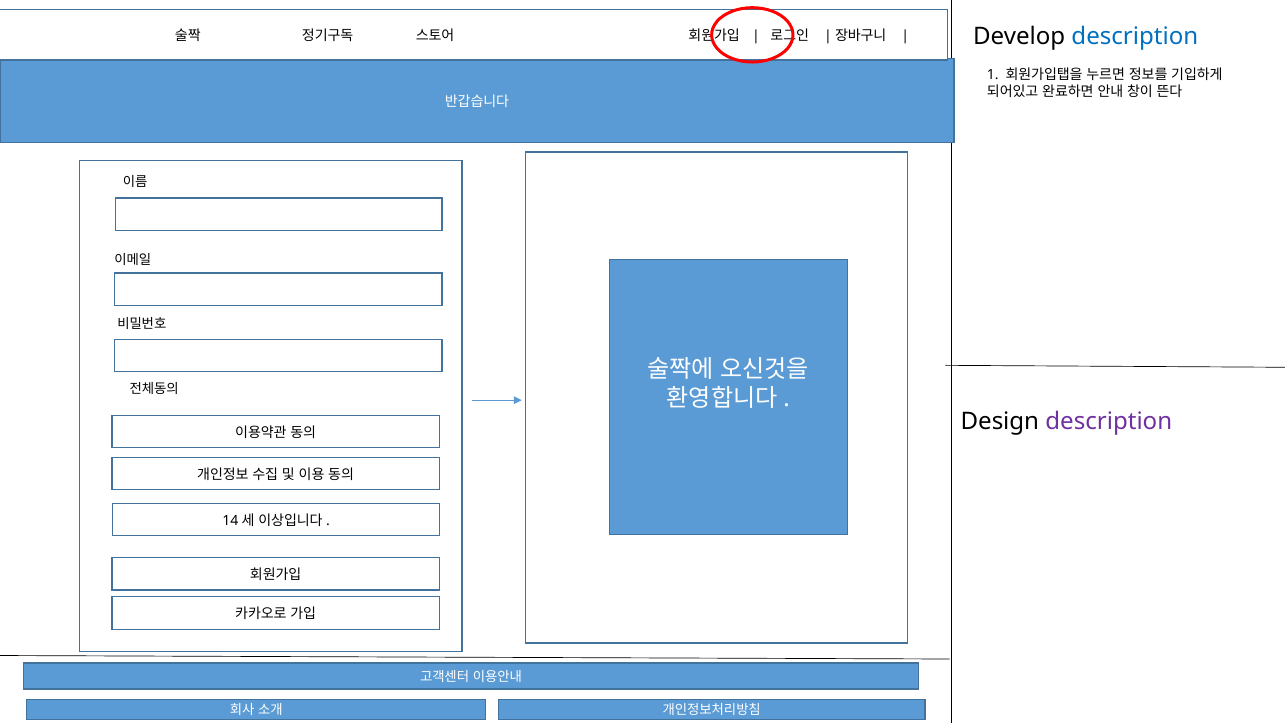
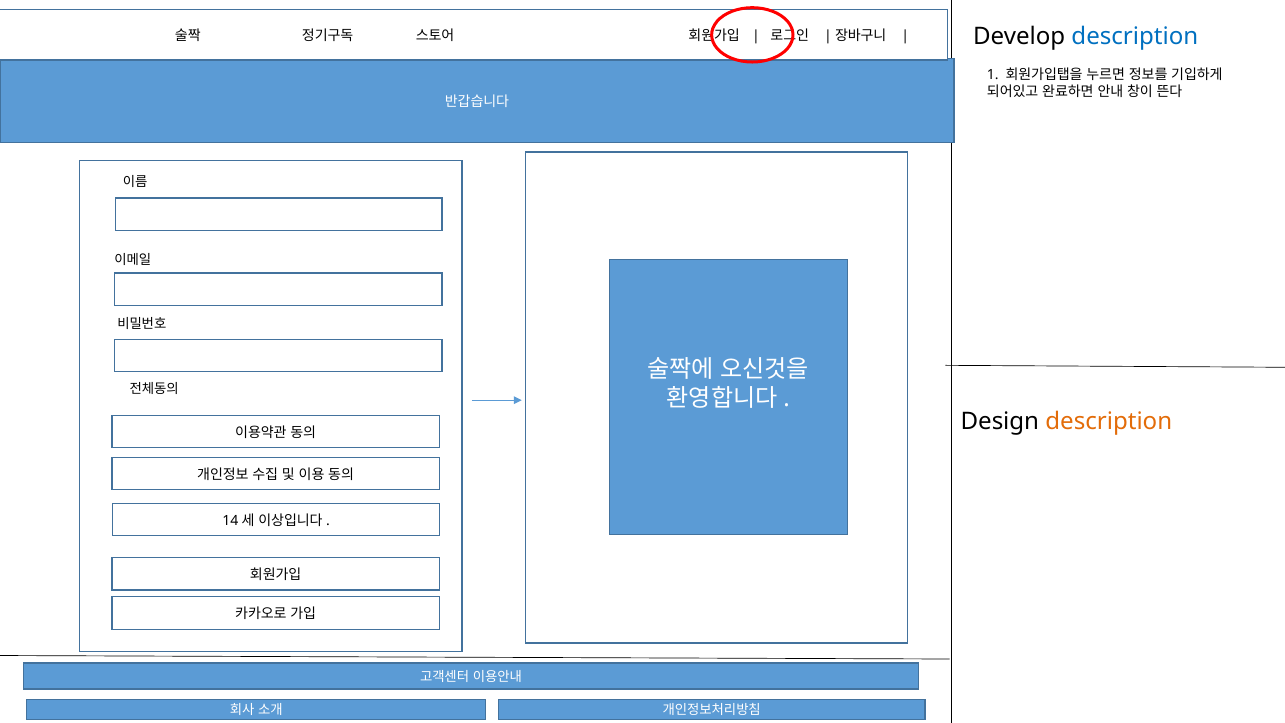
description colour: purple -> orange (1109, 421)
